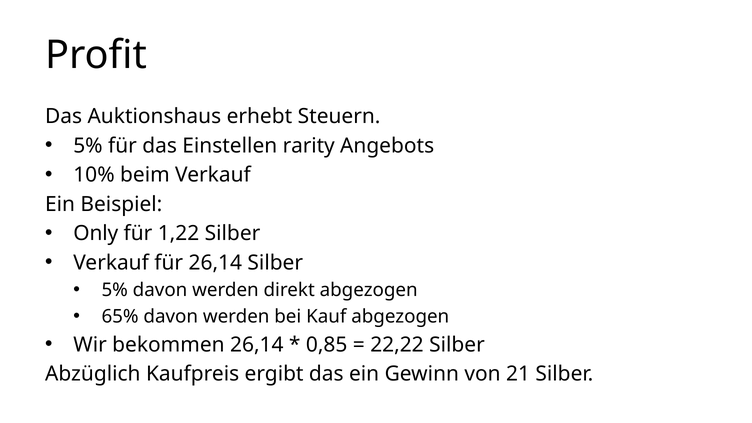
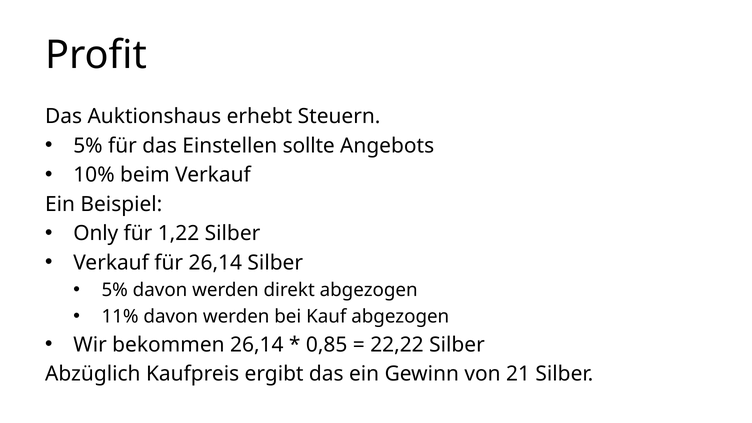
rarity: rarity -> sollte (309, 146)
65%: 65% -> 11% (120, 316)
